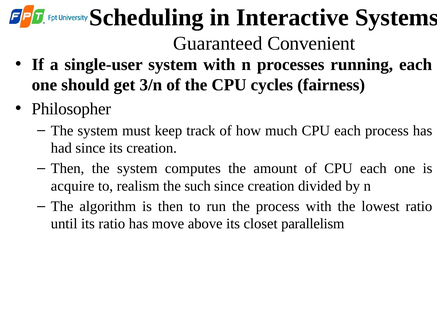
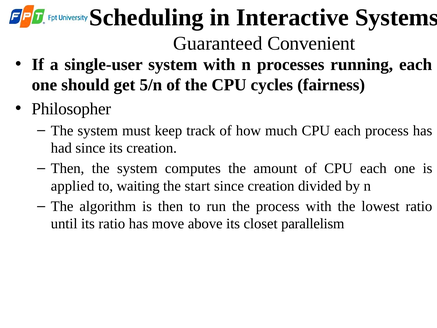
3/n: 3/n -> 5/n (151, 85)
acquire: acquire -> applied (73, 186)
realism: realism -> waiting (138, 186)
such: such -> start (197, 186)
